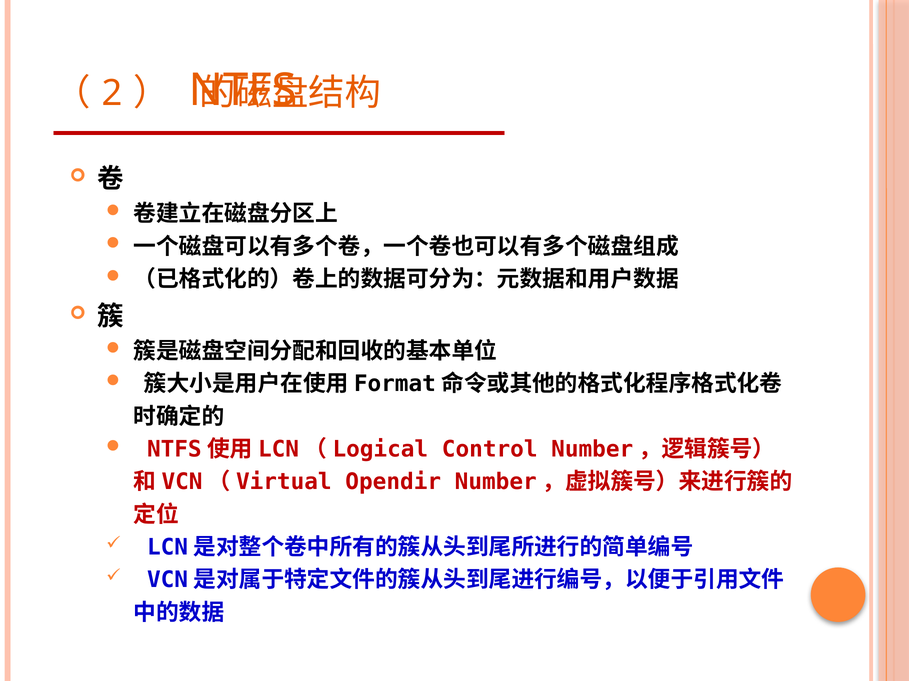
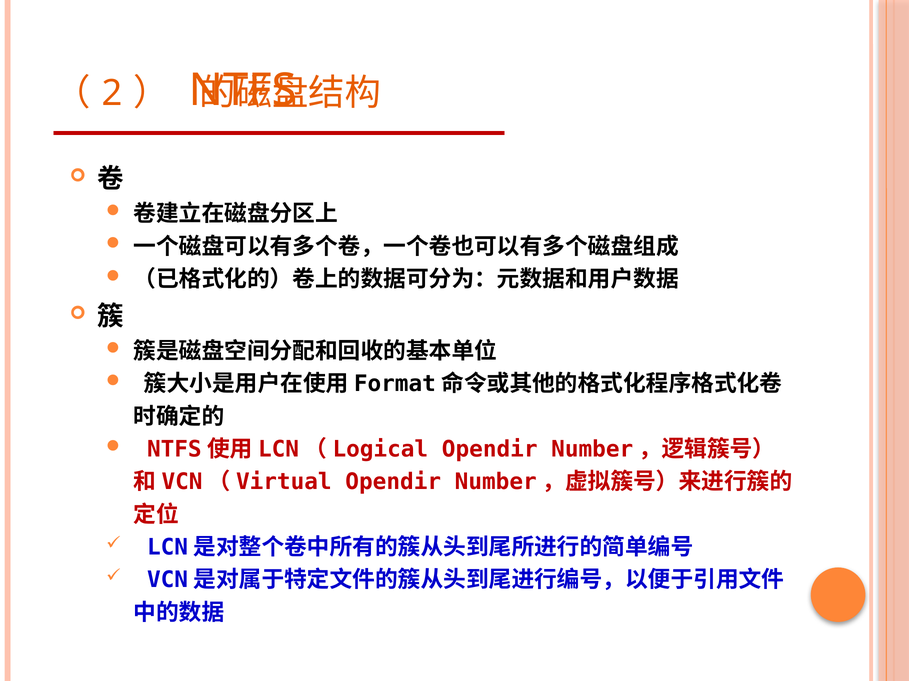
Control: Control -> Opendir (490, 450)
